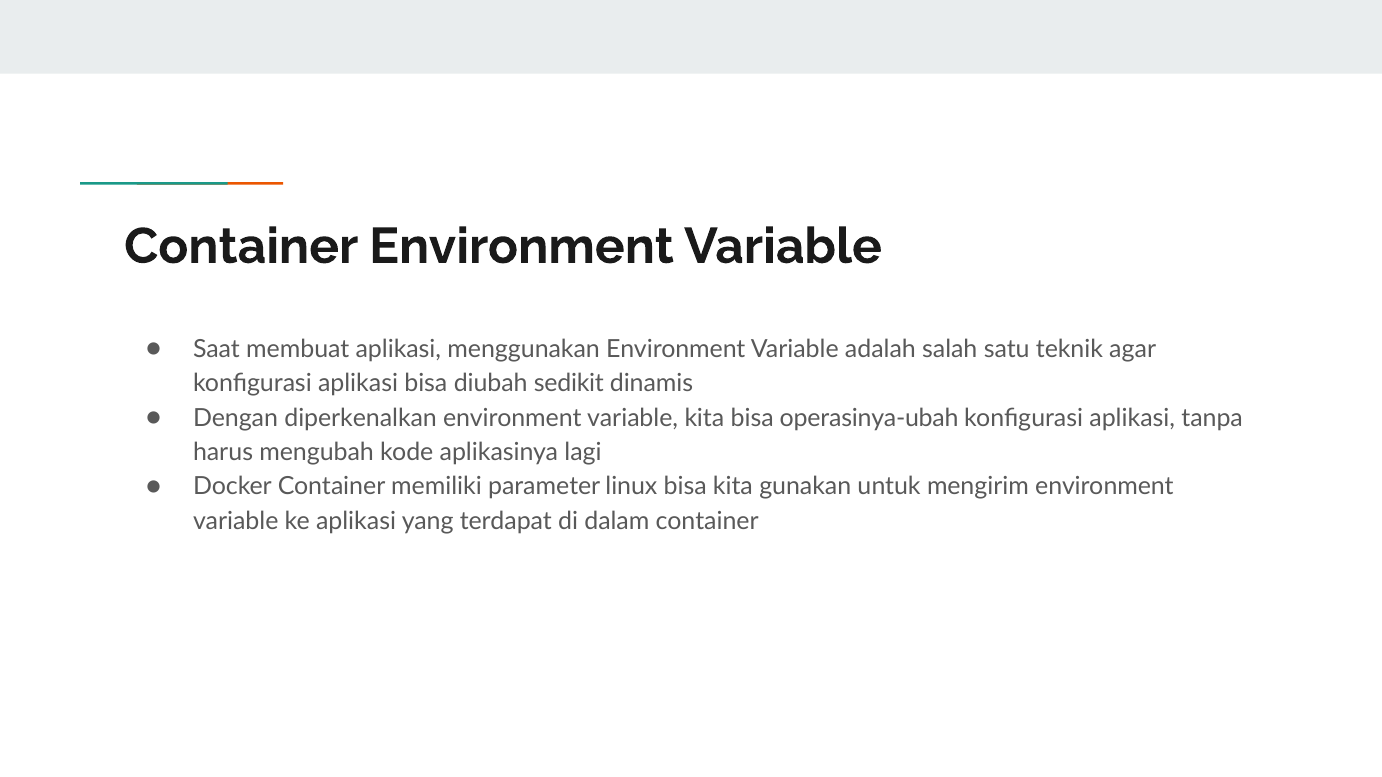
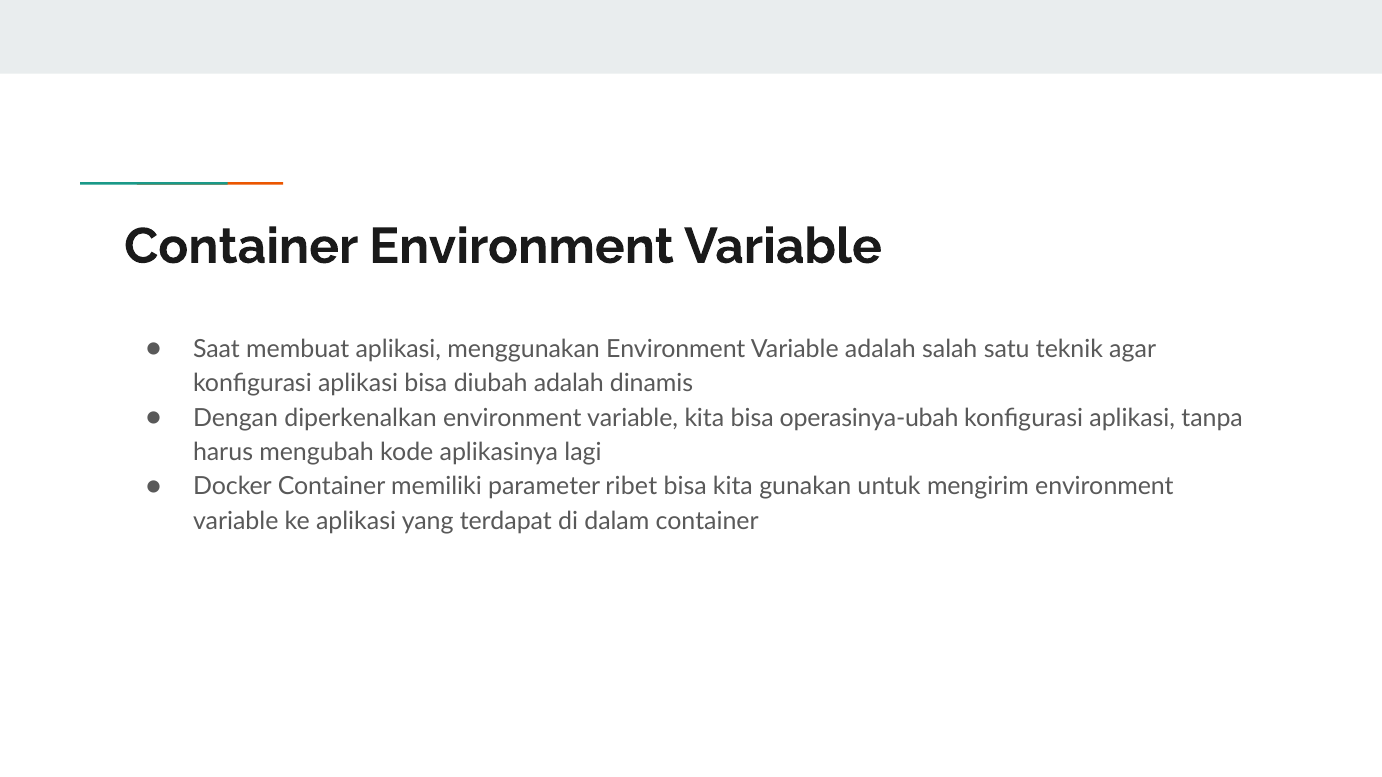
diubah sedikit: sedikit -> adalah (569, 384)
linux: linux -> ribet (631, 487)
